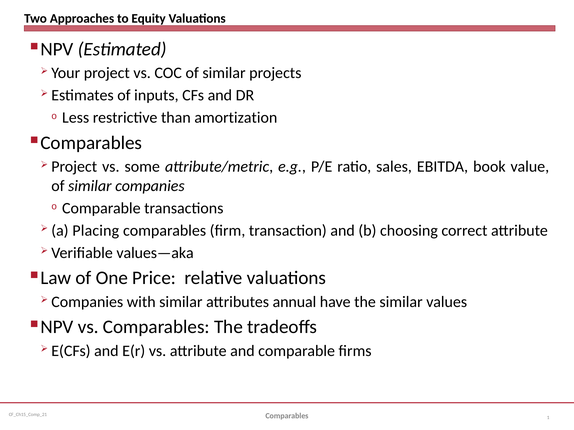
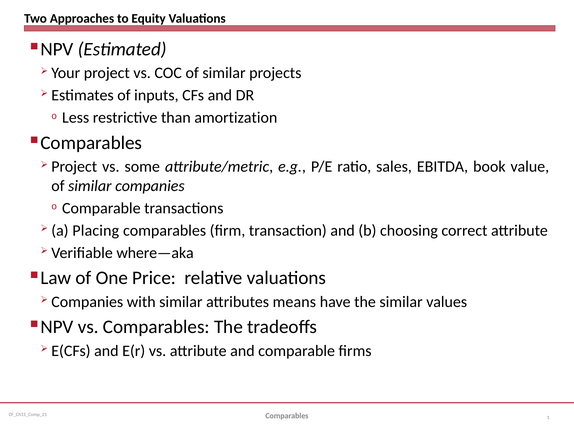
values—aka: values—aka -> where—aka (155, 253)
annual: annual -> means (294, 302)
